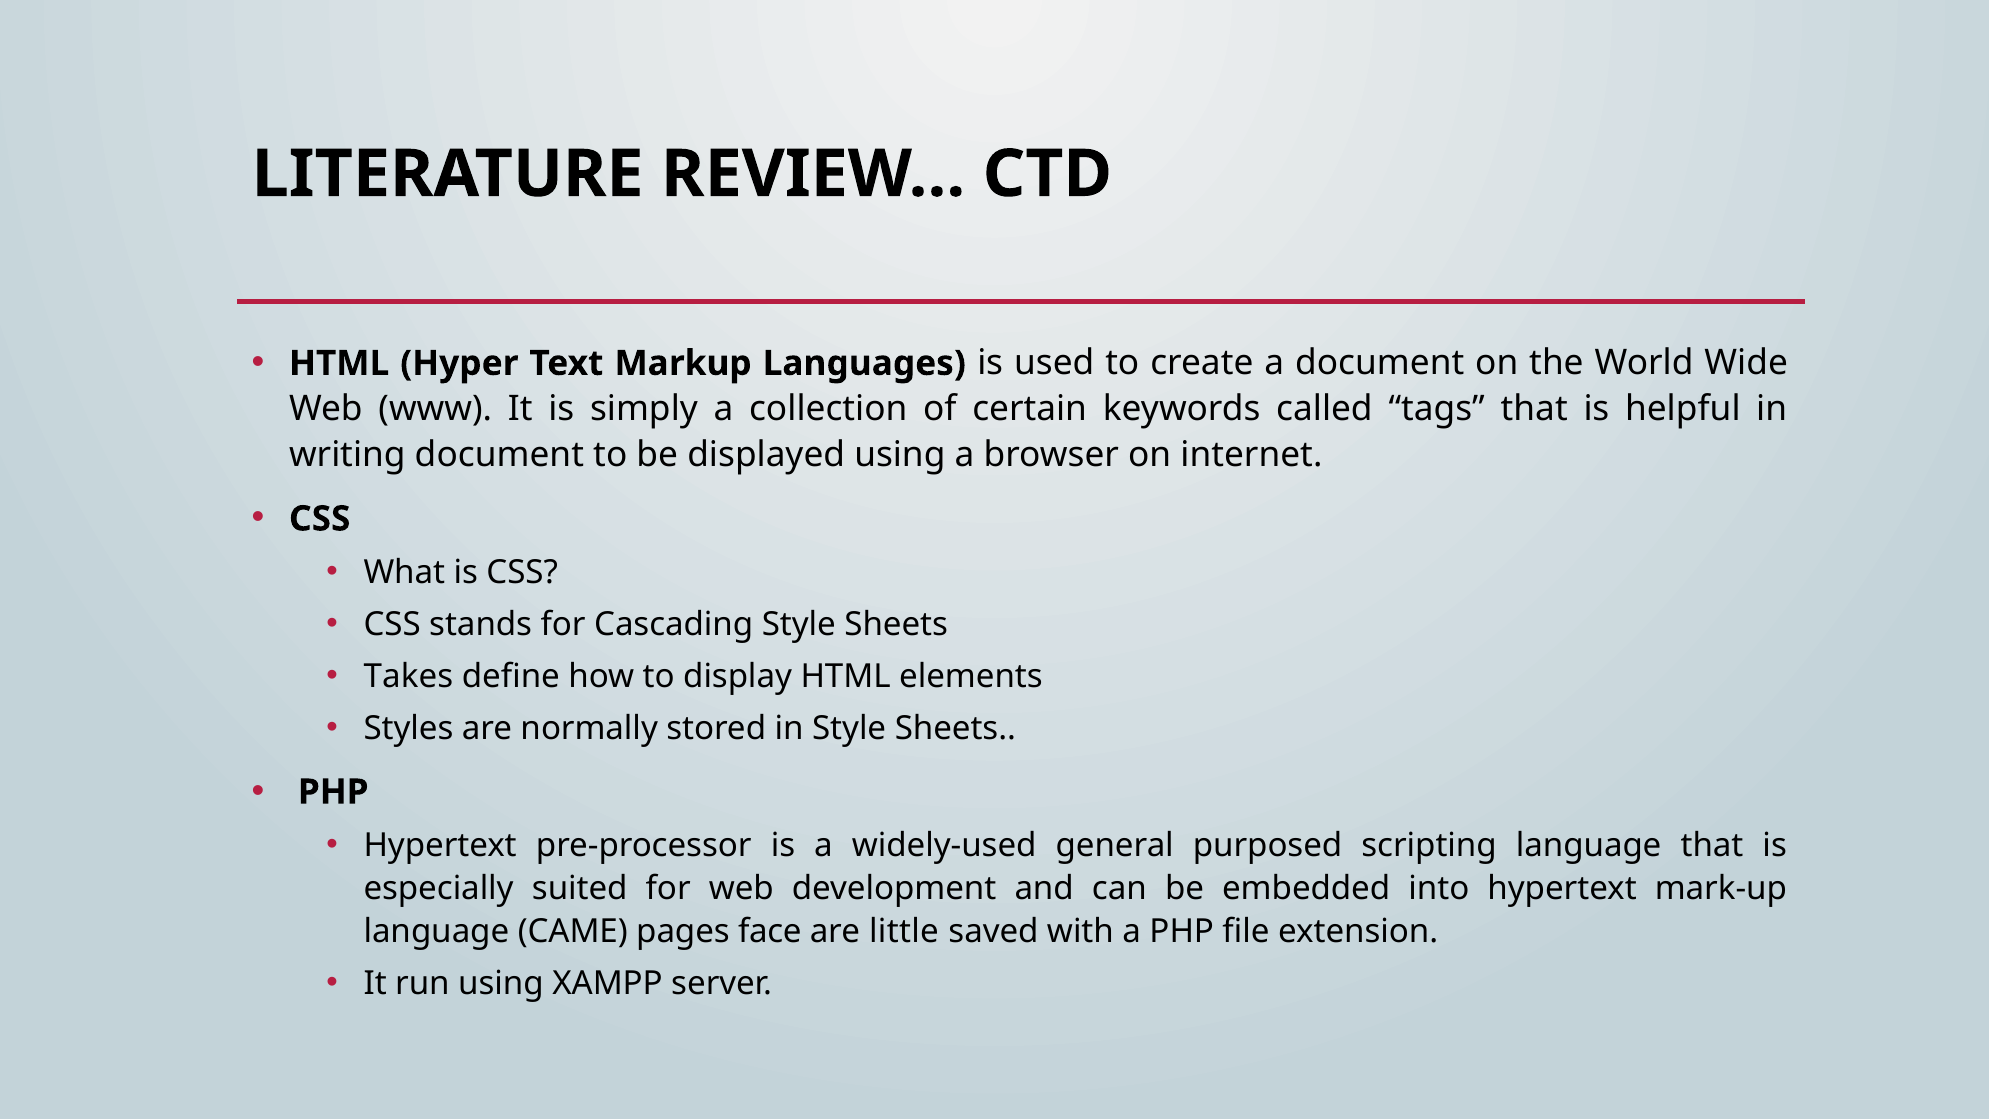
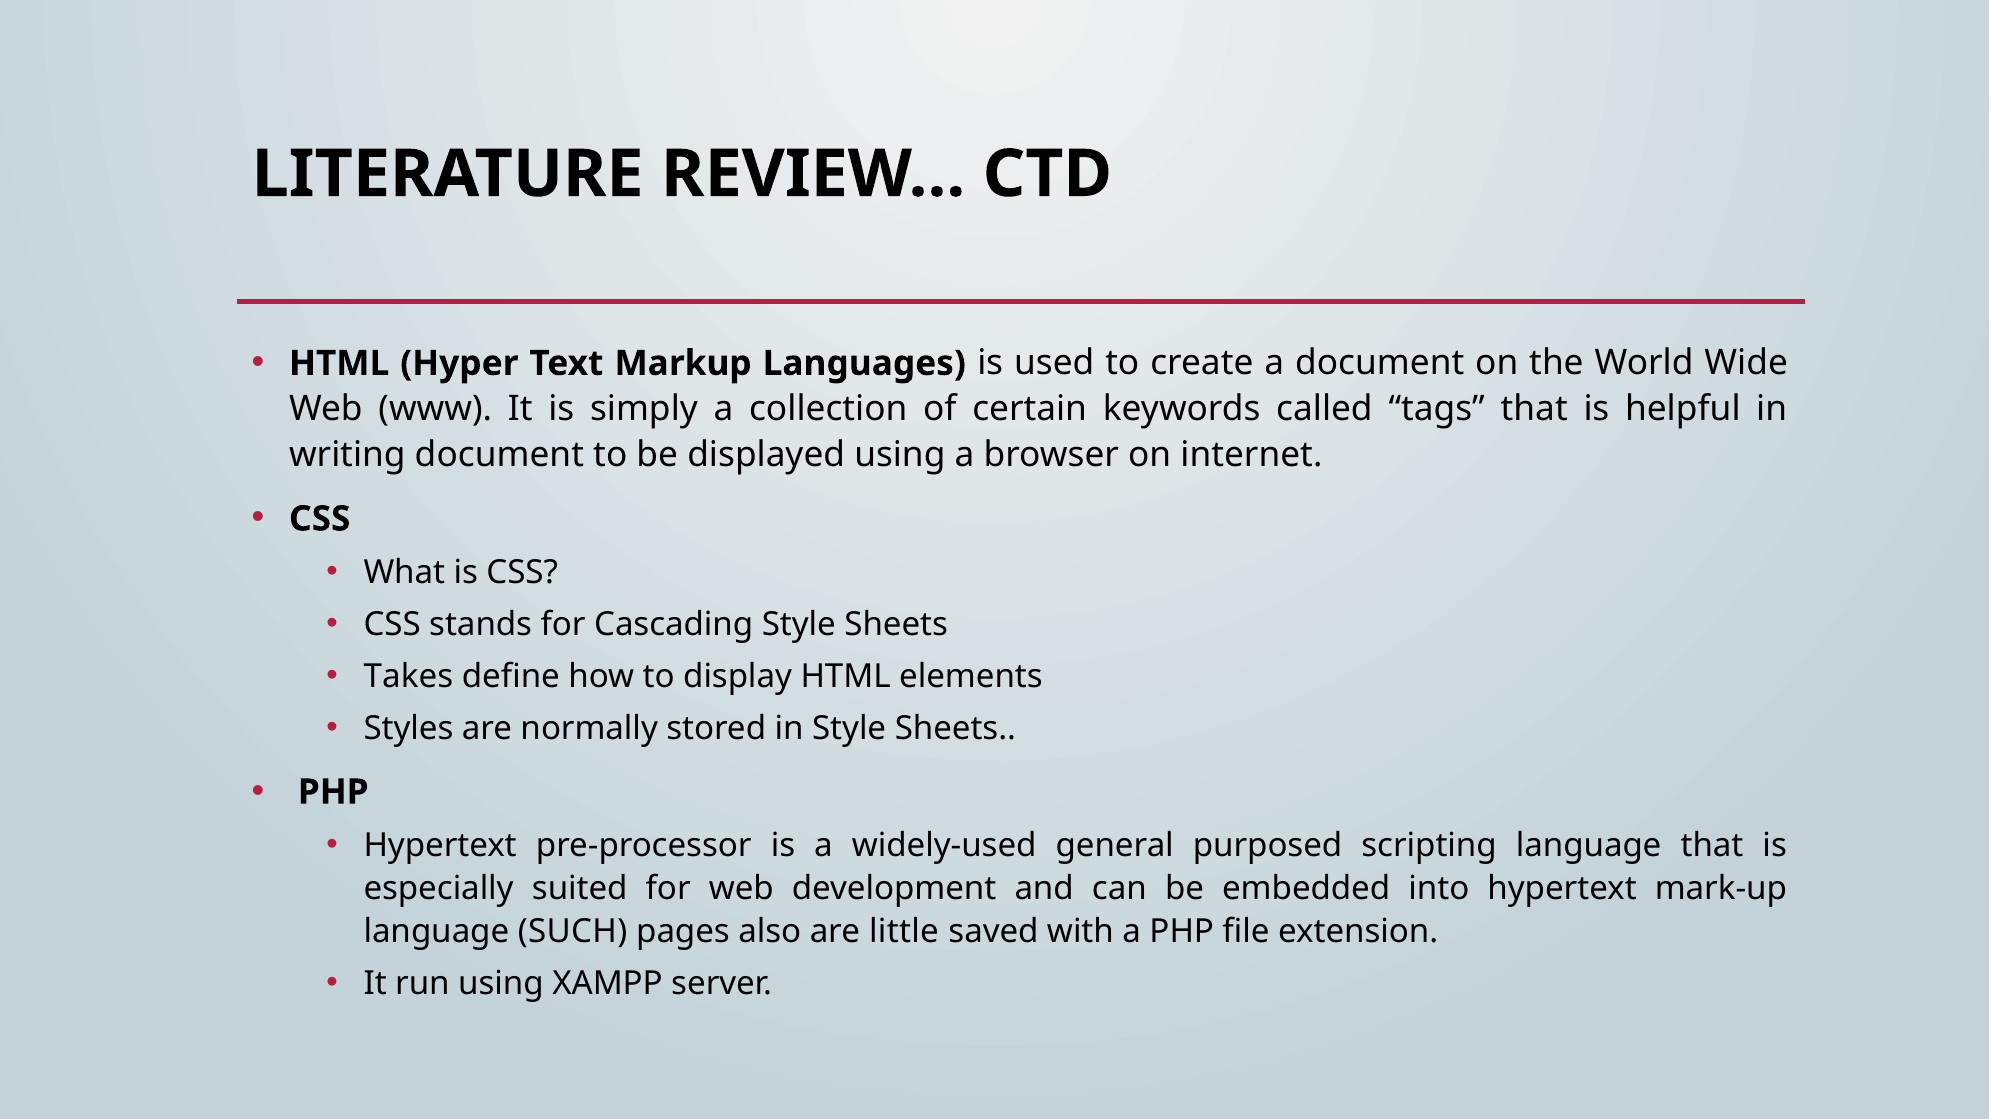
CAME: CAME -> SUCH (573, 931)
face: face -> also (770, 931)
